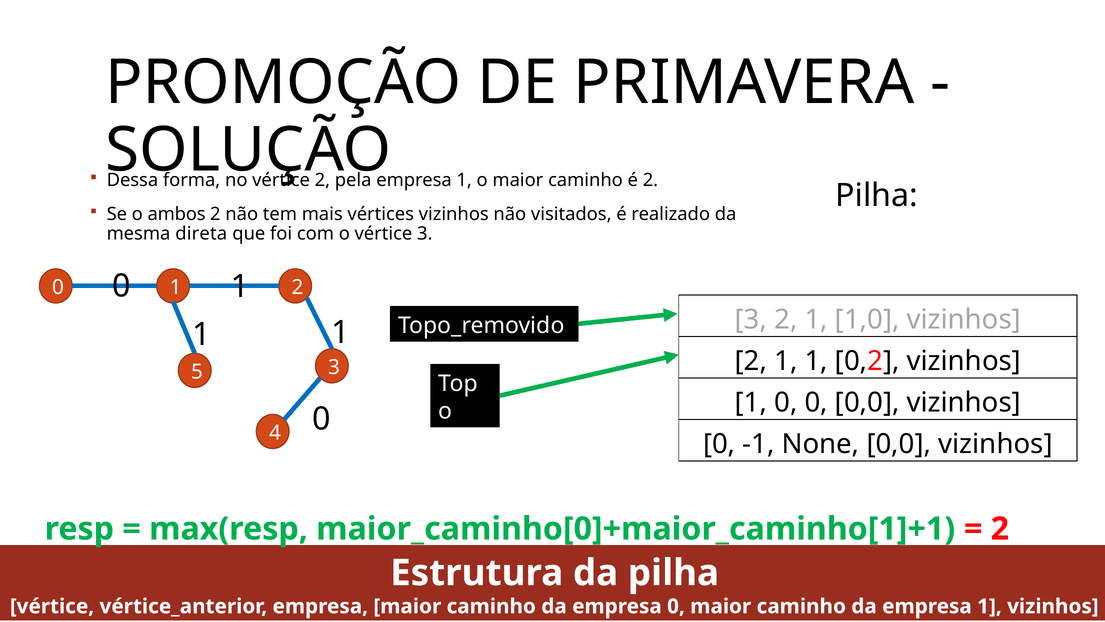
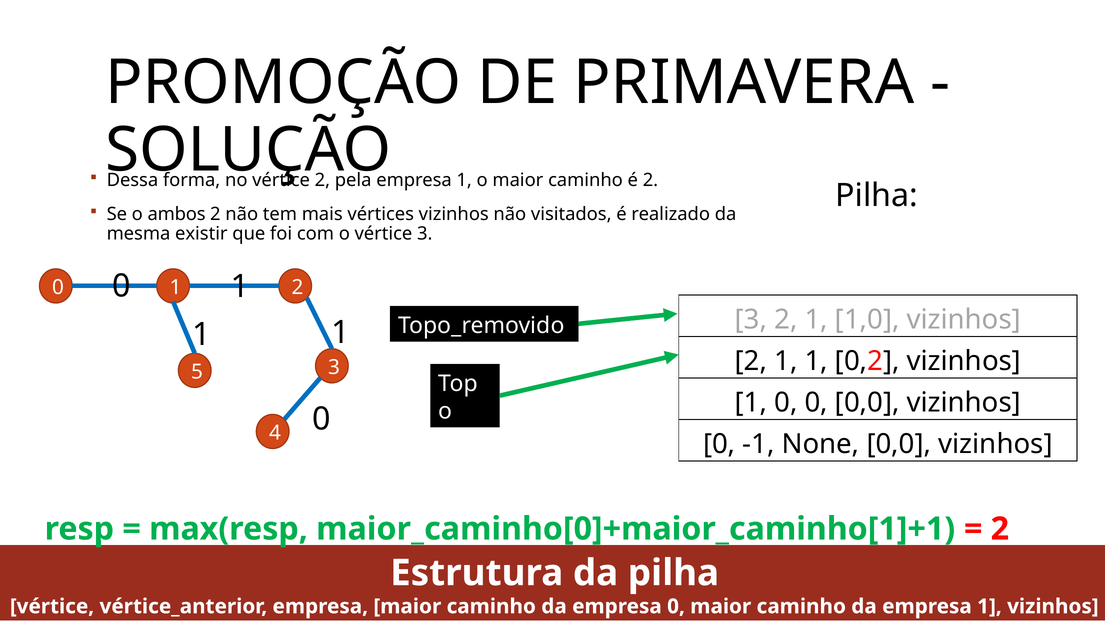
direta: direta -> existir (201, 234)
